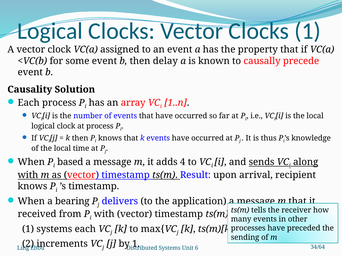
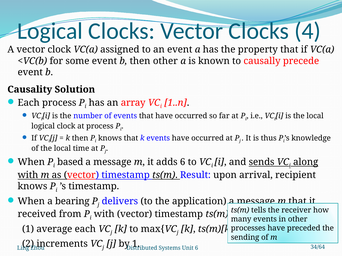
Clocks 1: 1 -> 4 (308, 31)
then delay: delay -> other (165, 61)
adds 4: 4 -> 6 (183, 162)
1 systems: systems -> average (54, 229)
